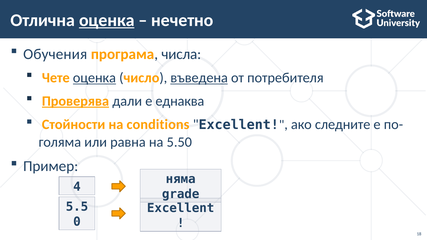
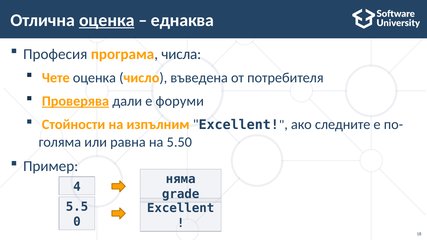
нечетно: нечетно -> еднаква (182, 20)
Обучения: Обучения -> Професия (55, 54)
оценка underline: present -> none (94, 78)
въведена underline: present -> none (199, 78)
еднаква: еднаква -> форуми (180, 101)
conditions: conditions -> изпълним (158, 124)
